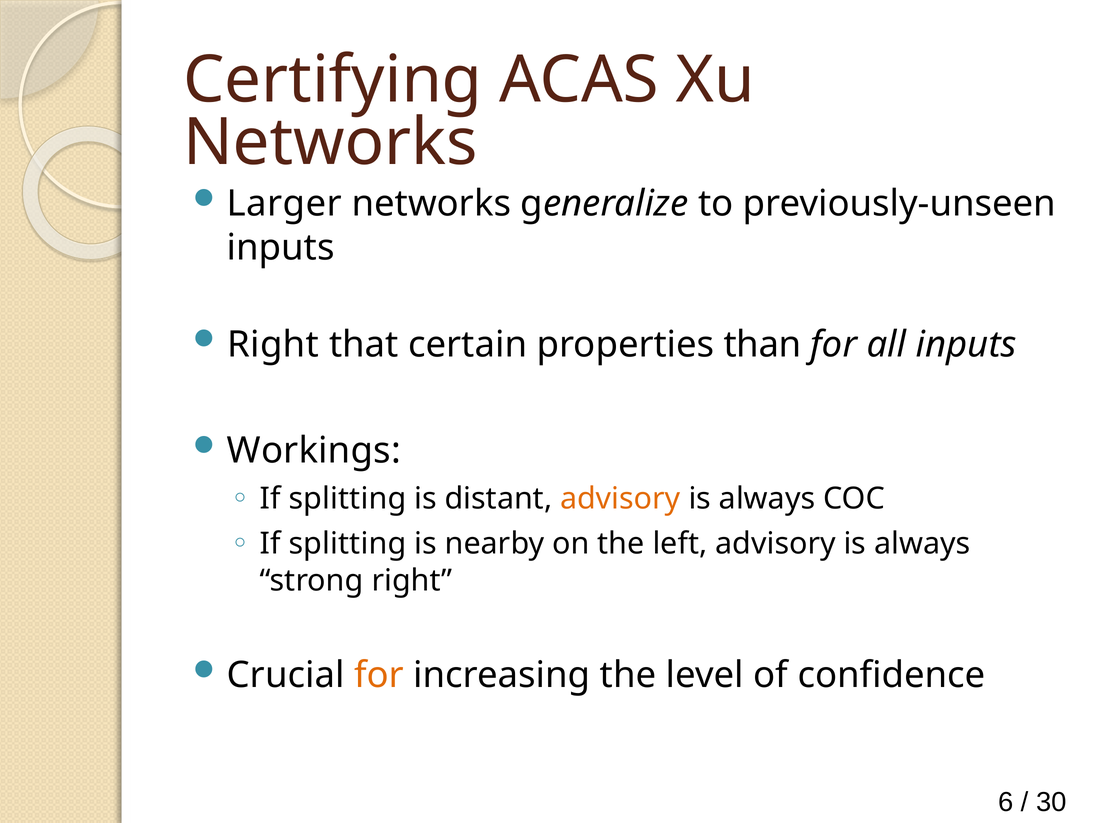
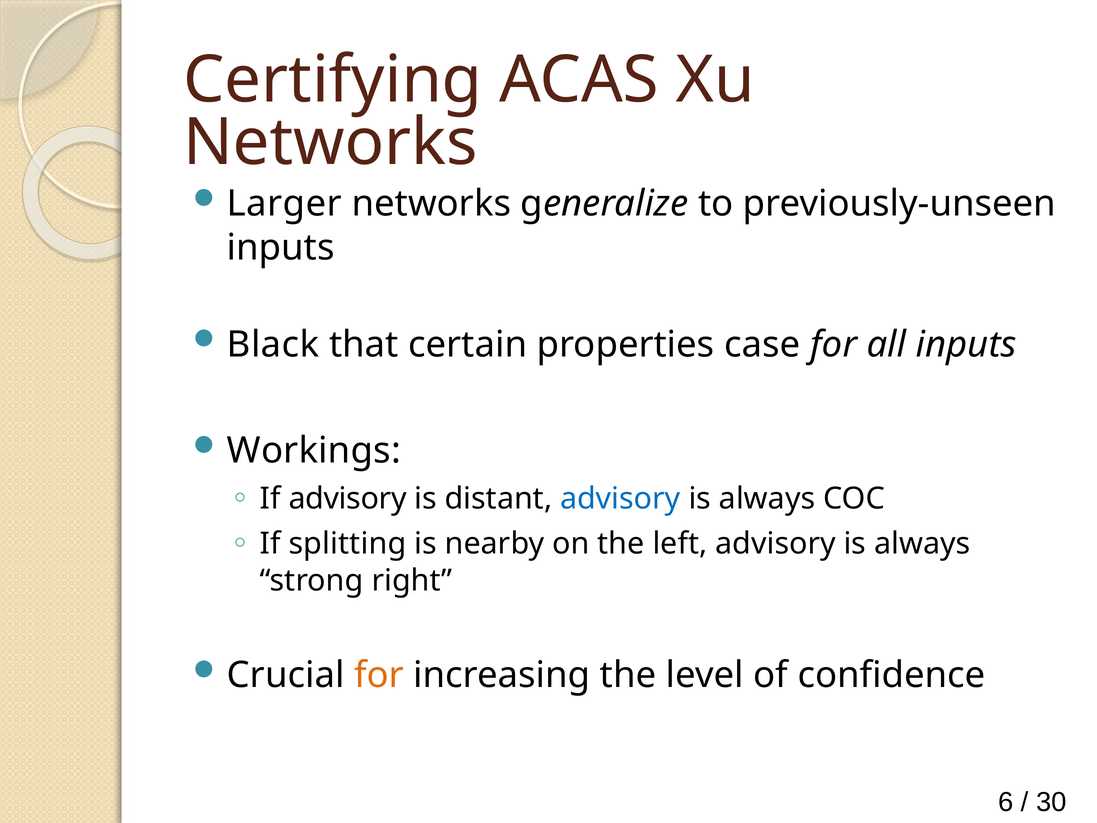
Right: Right -> Black (273, 344)
than: than -> case (762, 344)
splitting: splitting -> advisory (348, 499)
advisory colour: orange -> blue (620, 499)
